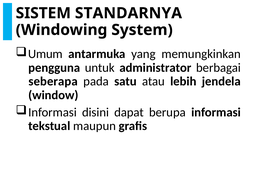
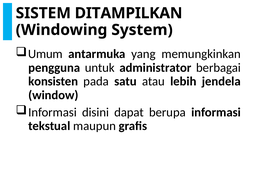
STANDARNYA: STANDARNYA -> DITAMPILKAN (129, 13)
seberapa: seberapa -> konsisten (53, 81)
